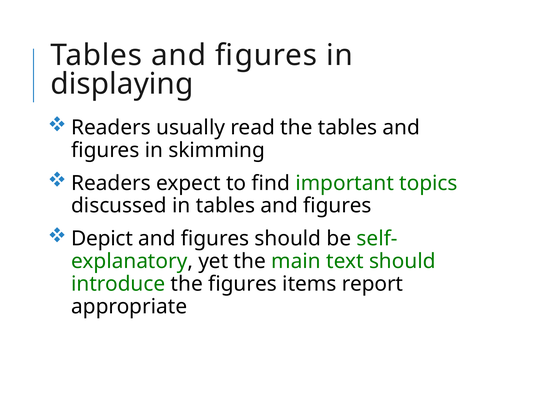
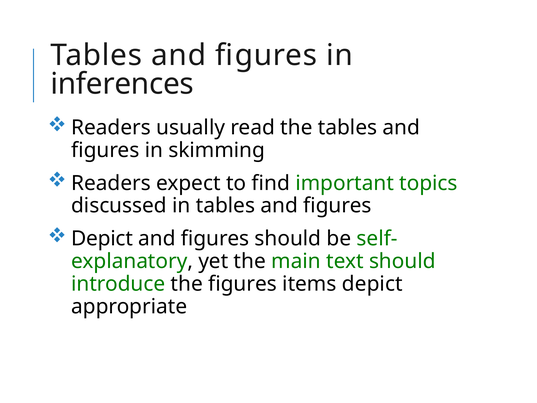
displaying: displaying -> inferences (122, 84)
items report: report -> depict (372, 284)
